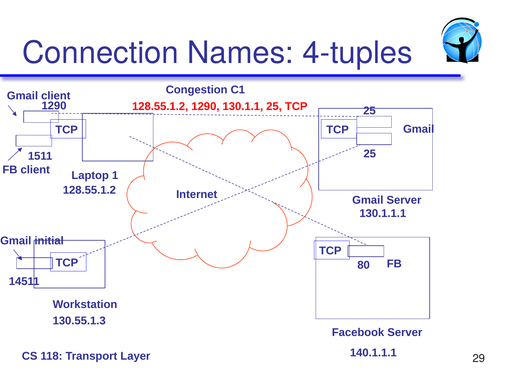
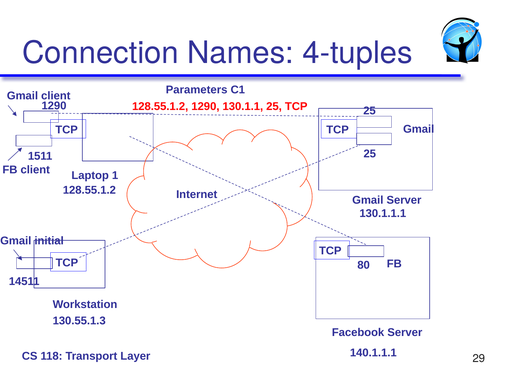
Congestion: Congestion -> Parameters (197, 90)
